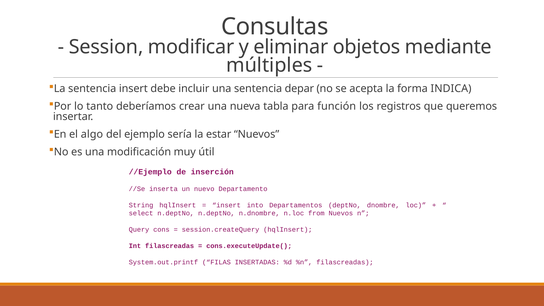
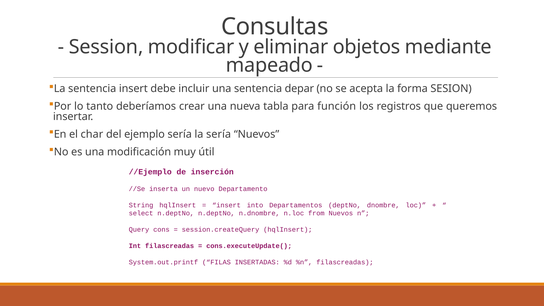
múltiples: múltiples -> mapeado (269, 65)
INDICA: INDICA -> SESION (451, 89)
algo: algo -> char (92, 134)
la estar: estar -> sería (219, 134)
